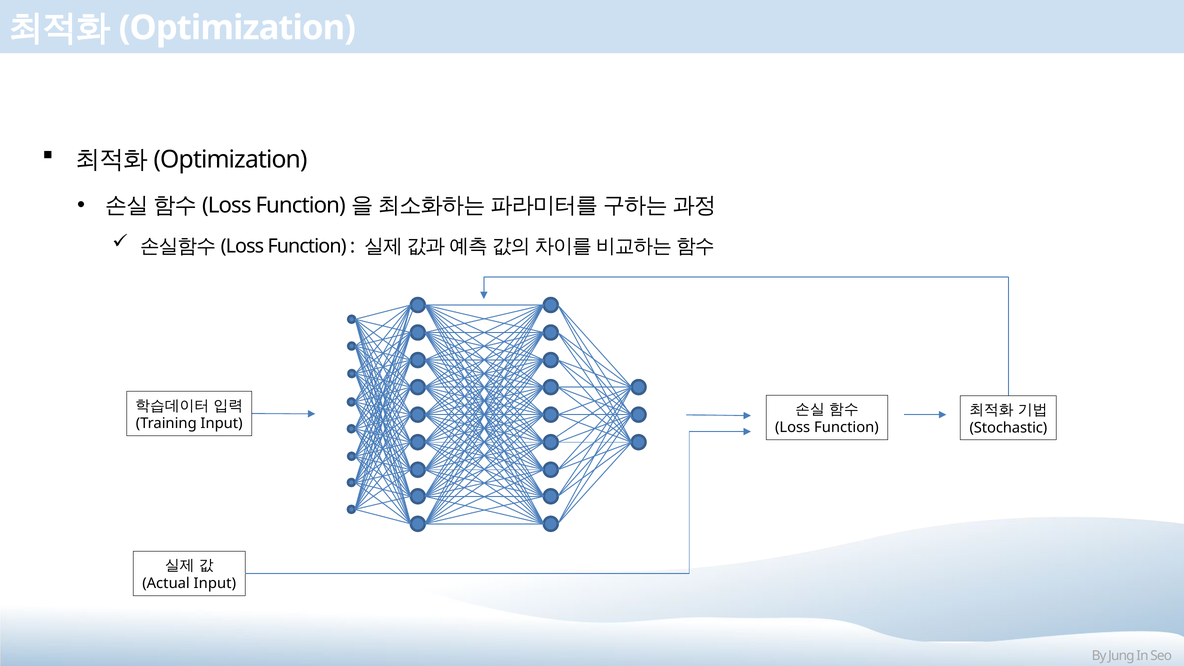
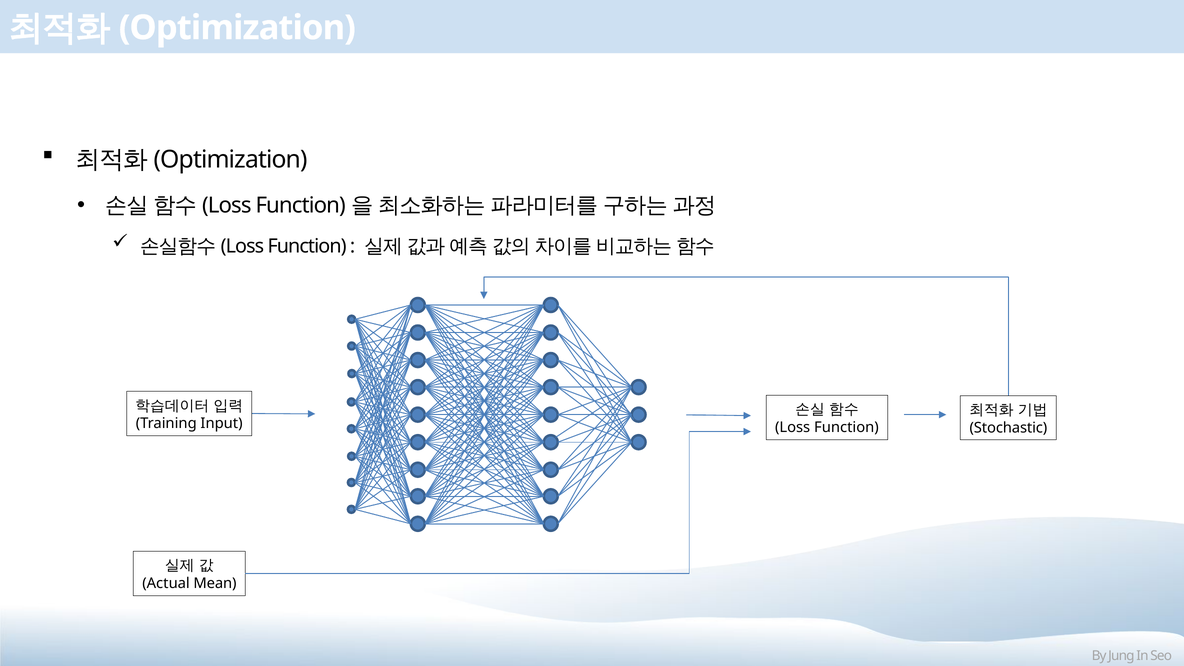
Actual Input: Input -> Mean (215, 583)
